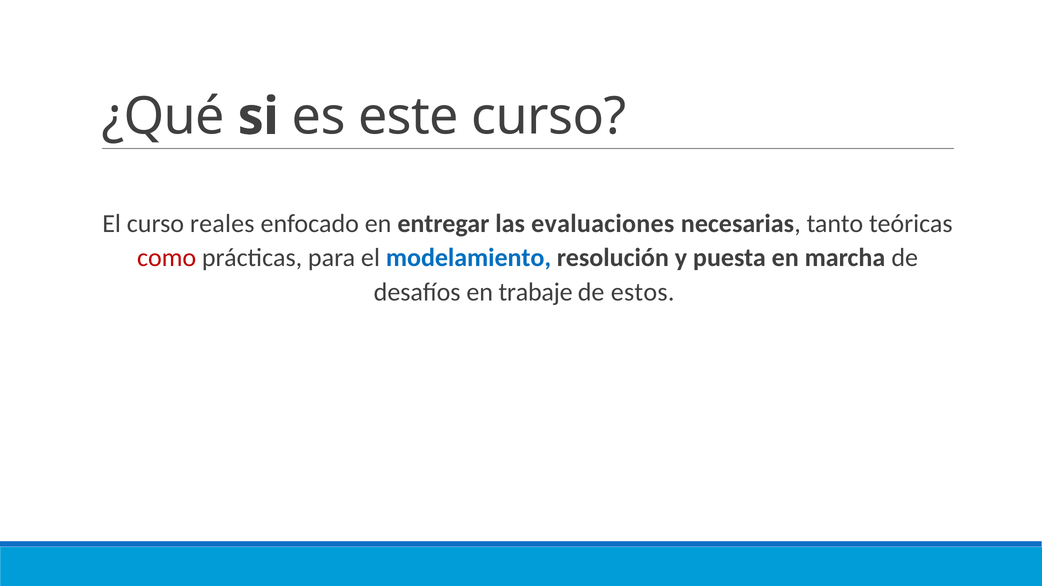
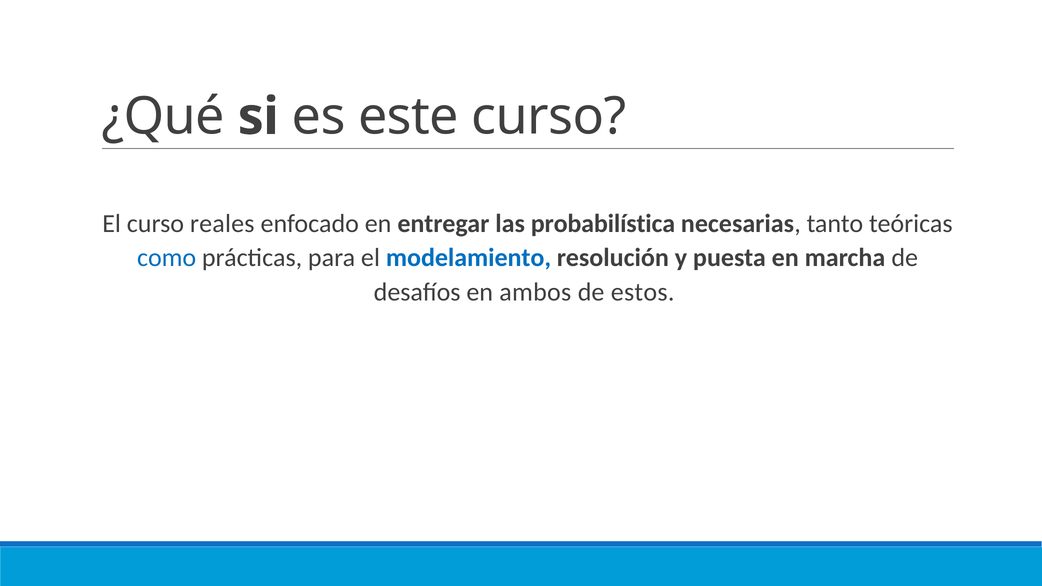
evaluaciones: evaluaciones -> probabilística (603, 224)
como colour: red -> blue (167, 258)
trabaje: trabaje -> ambos (535, 292)
